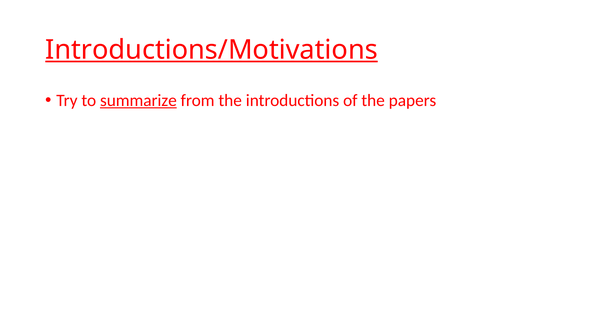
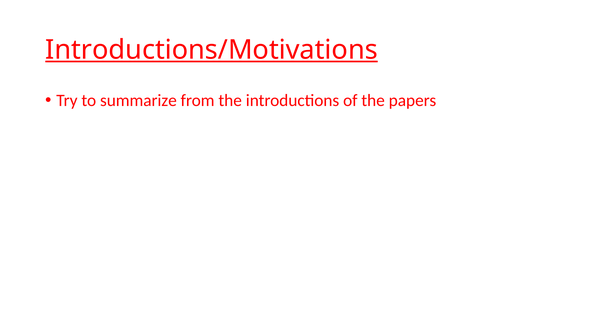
summarize underline: present -> none (138, 100)
